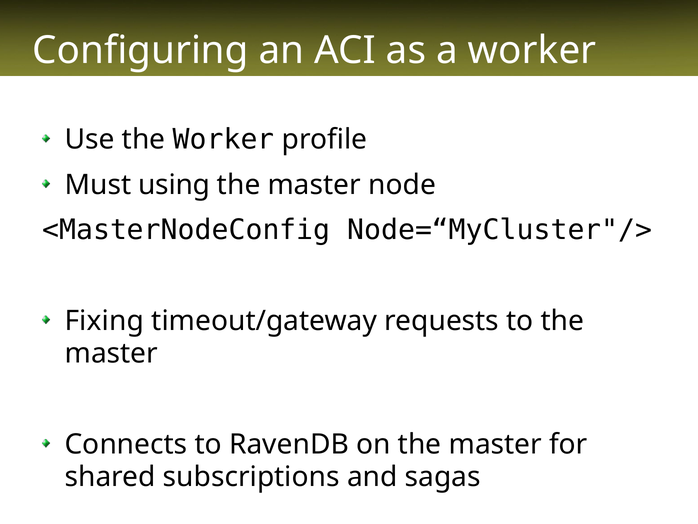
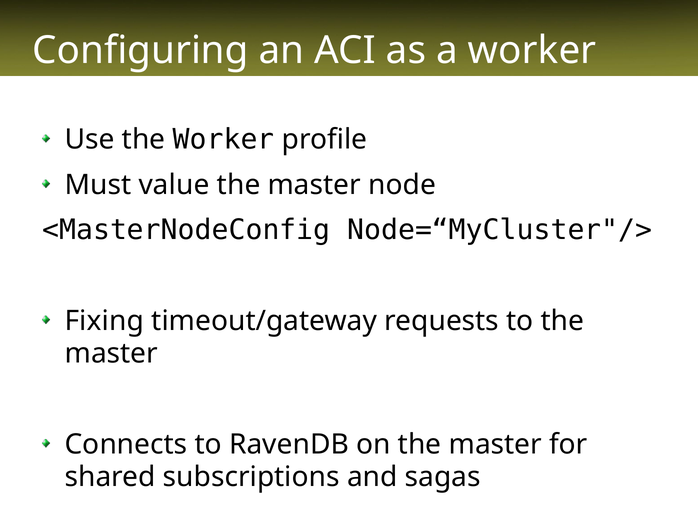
using: using -> value (174, 185)
